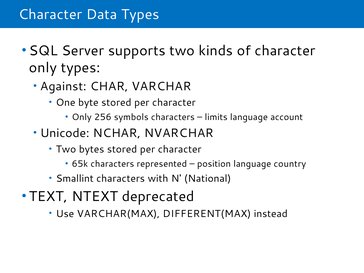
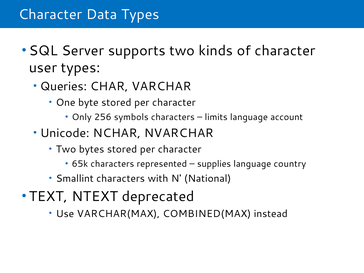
only: only -> user (43, 68)
Against: Against -> Queries (64, 86)
position: position -> supplies (214, 164)
DIFFERENT(MAX: DIFFERENT(MAX -> COMBINED(MAX (207, 214)
